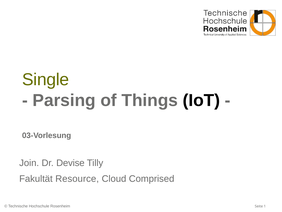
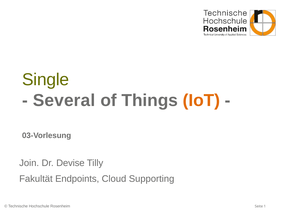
Parsing: Parsing -> Several (64, 100)
IoT colour: black -> orange (201, 100)
Resource: Resource -> Endpoints (77, 178)
Comprised: Comprised -> Supporting (152, 178)
